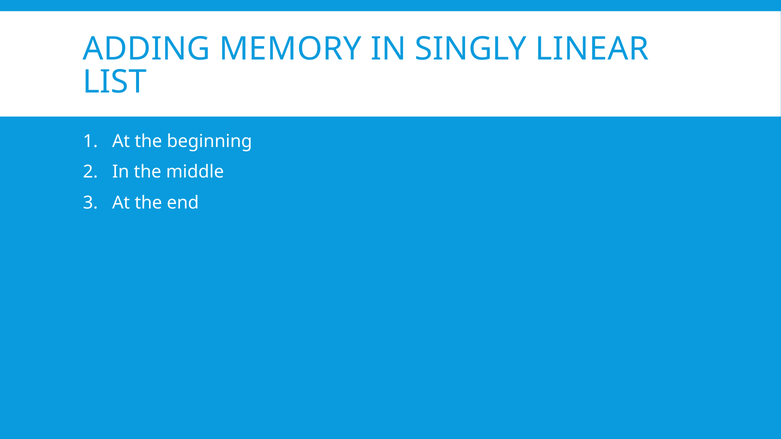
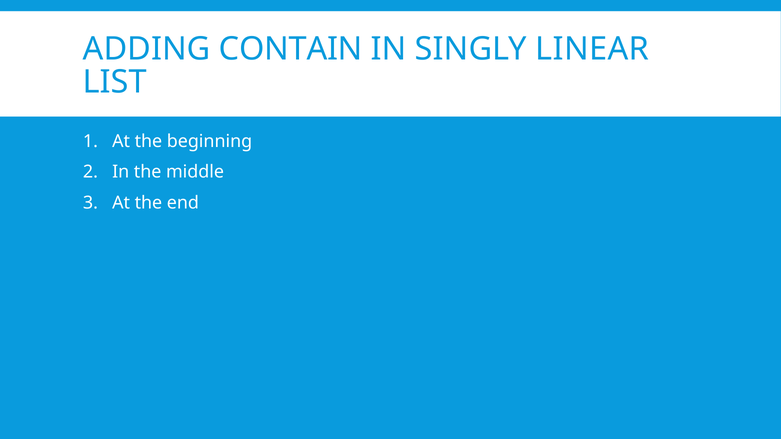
MEMORY: MEMORY -> CONTAIN (291, 49)
